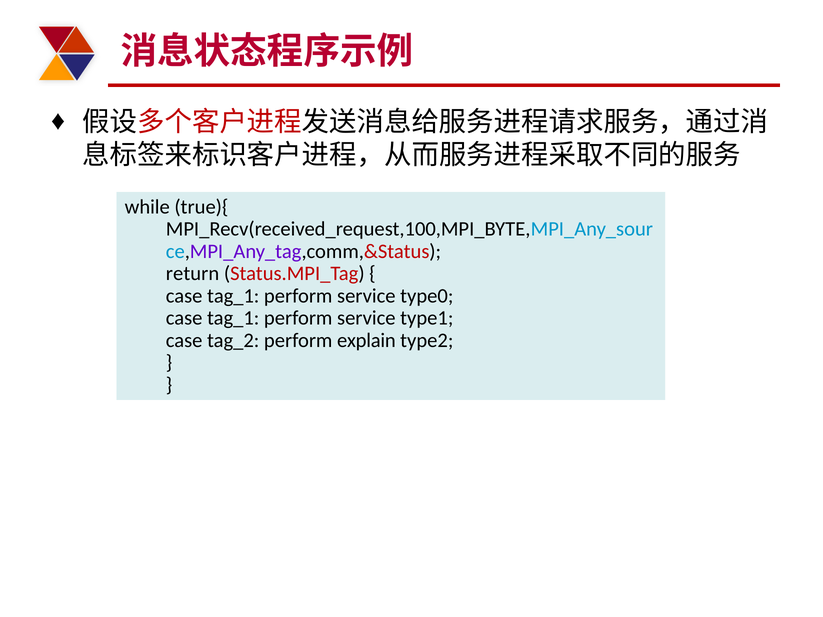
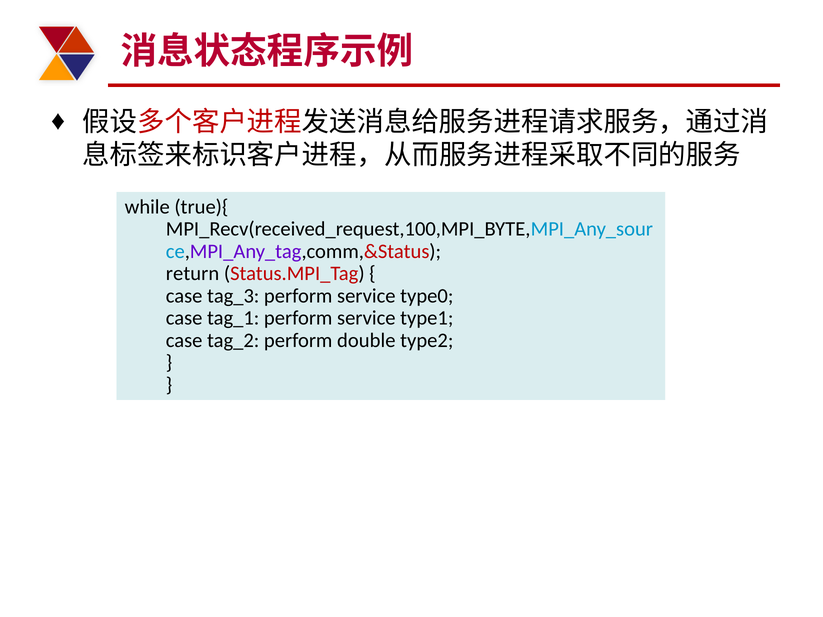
tag_1: tag_1 -> tag_3 (233, 296)
explain: explain -> double (366, 340)
